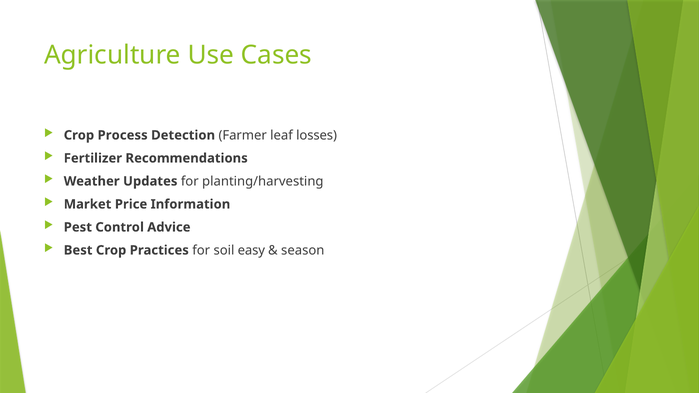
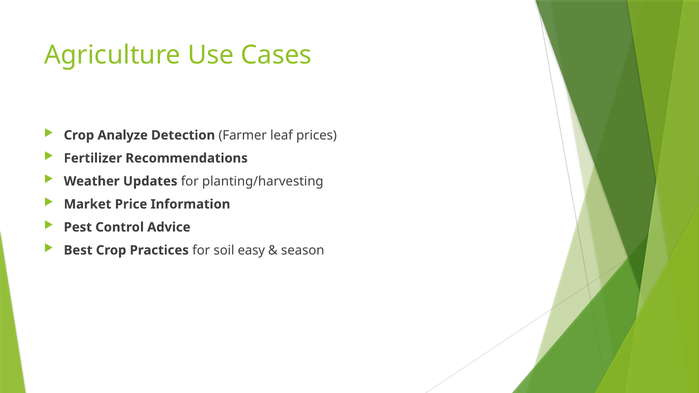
Process: Process -> Analyze (123, 135)
losses: losses -> prices (317, 135)
